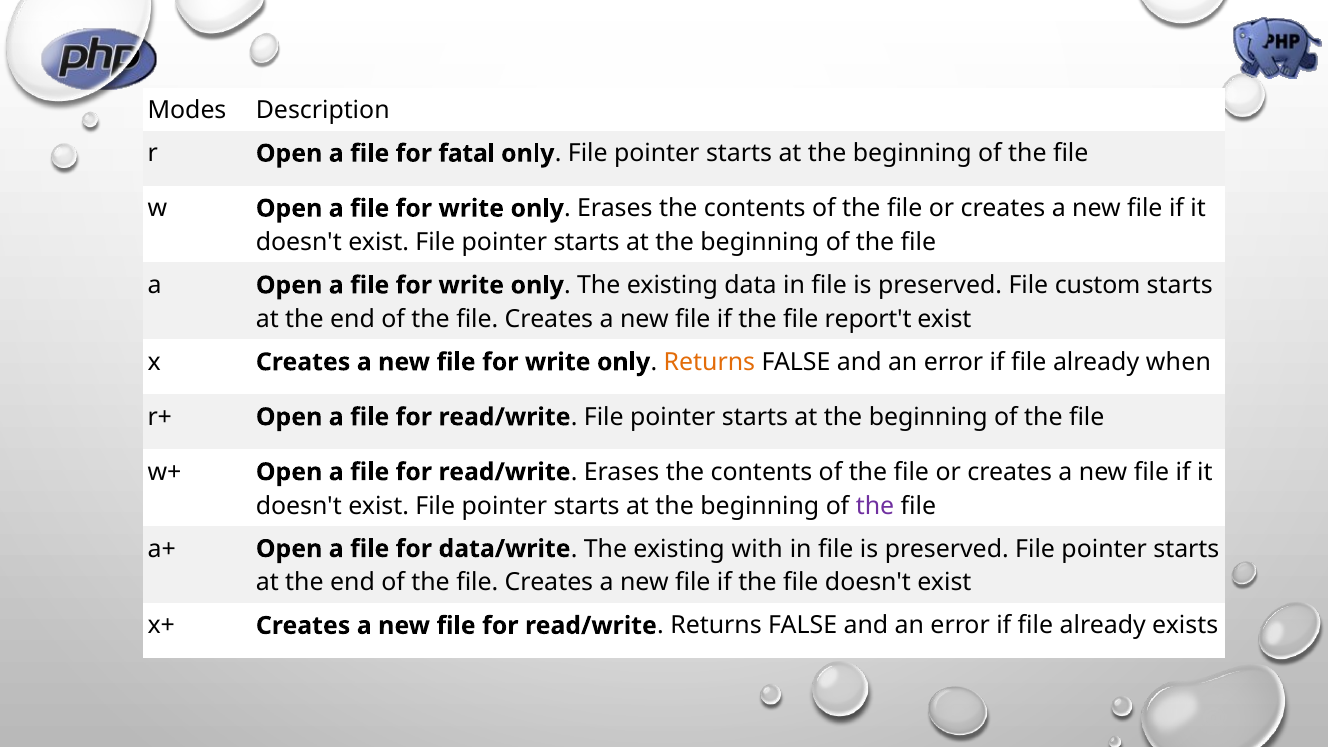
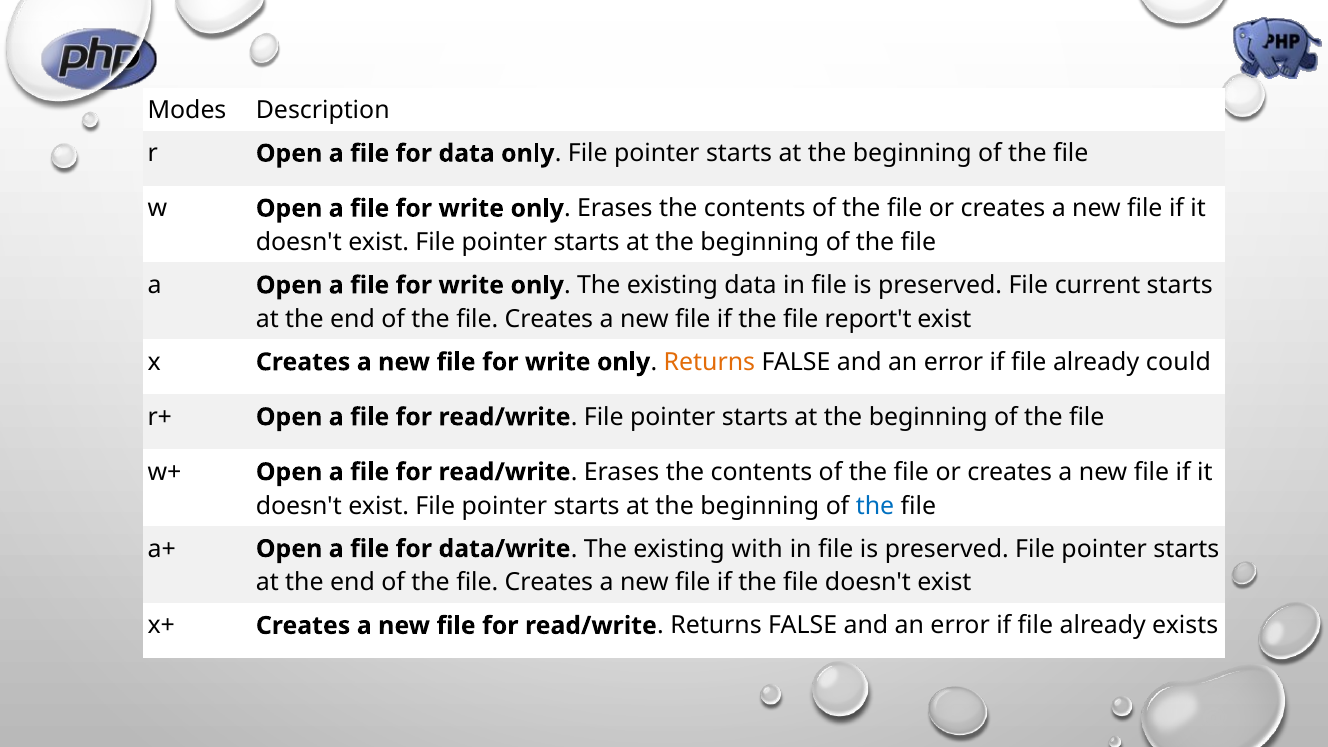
for fatal: fatal -> data (467, 153)
custom: custom -> current (1098, 285)
when: when -> could (1178, 362)
the colour: purple -> blue (875, 506)
